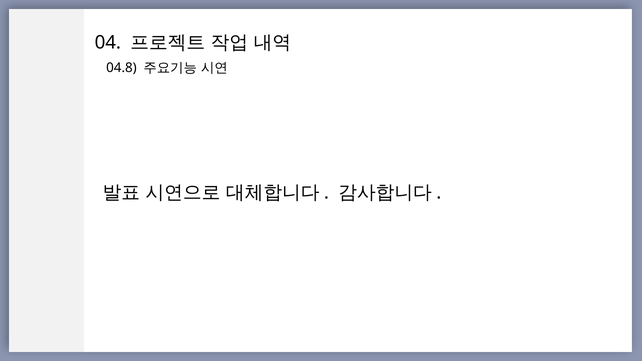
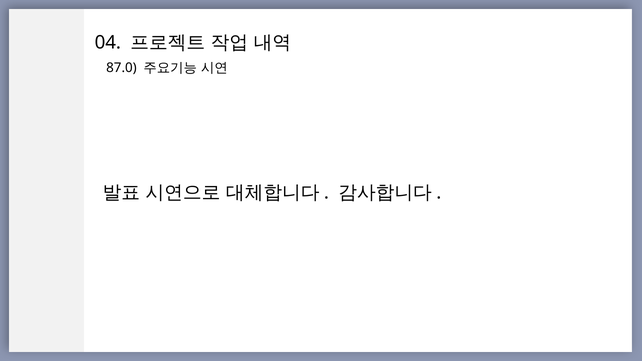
04.8: 04.8 -> 87.0 (121, 68)
